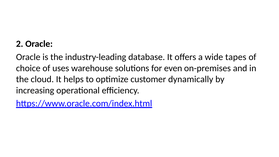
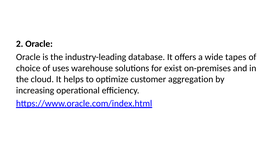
even: even -> exist (173, 68)
dynamically: dynamically -> aggregation (191, 79)
